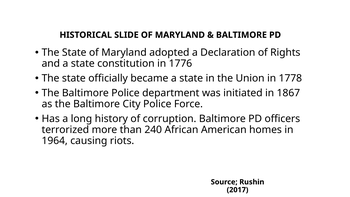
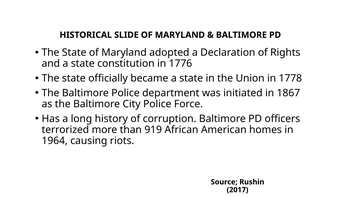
240: 240 -> 919 (153, 130)
